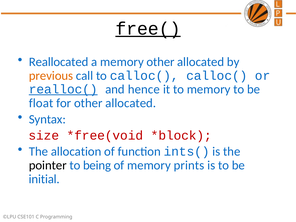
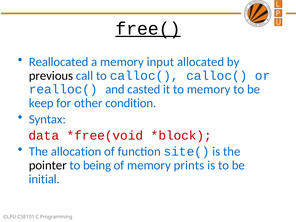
memory other: other -> input (160, 62)
previous colour: orange -> black (51, 76)
realloc( underline: present -> none (63, 89)
hence: hence -> casted (144, 89)
float: float -> keep (41, 103)
for other allocated: allocated -> condition (131, 103)
size: size -> data (44, 135)
ints(: ints( -> site( (187, 152)
